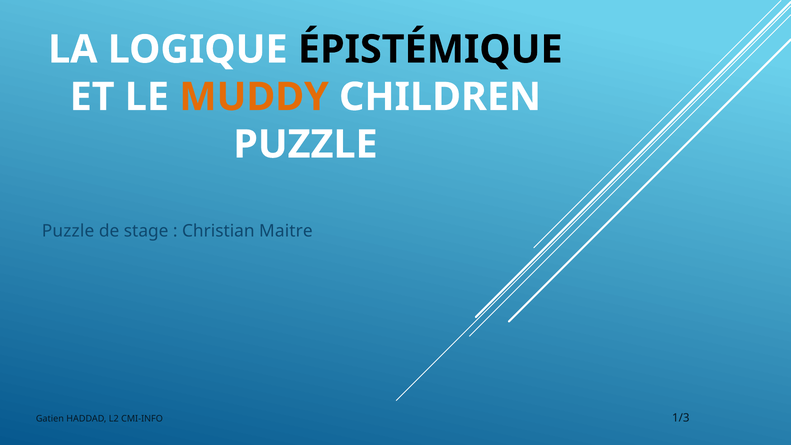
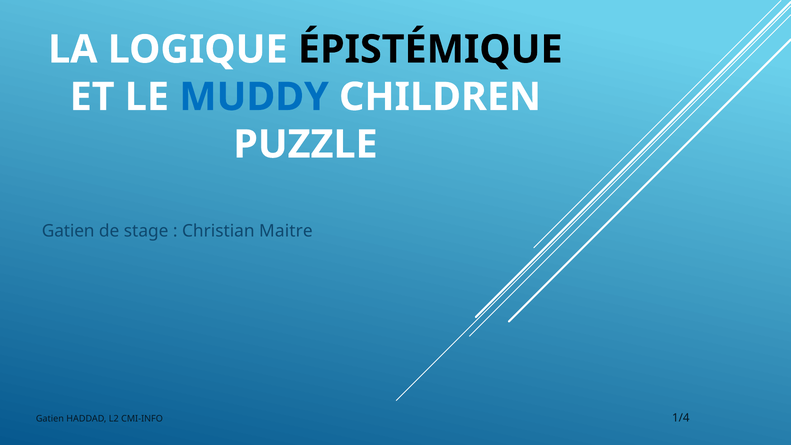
MUDDY colour: orange -> blue (254, 97)
Puzzle: Puzzle -> Gatien (68, 231)
1/3: 1/3 -> 1/4 (681, 418)
